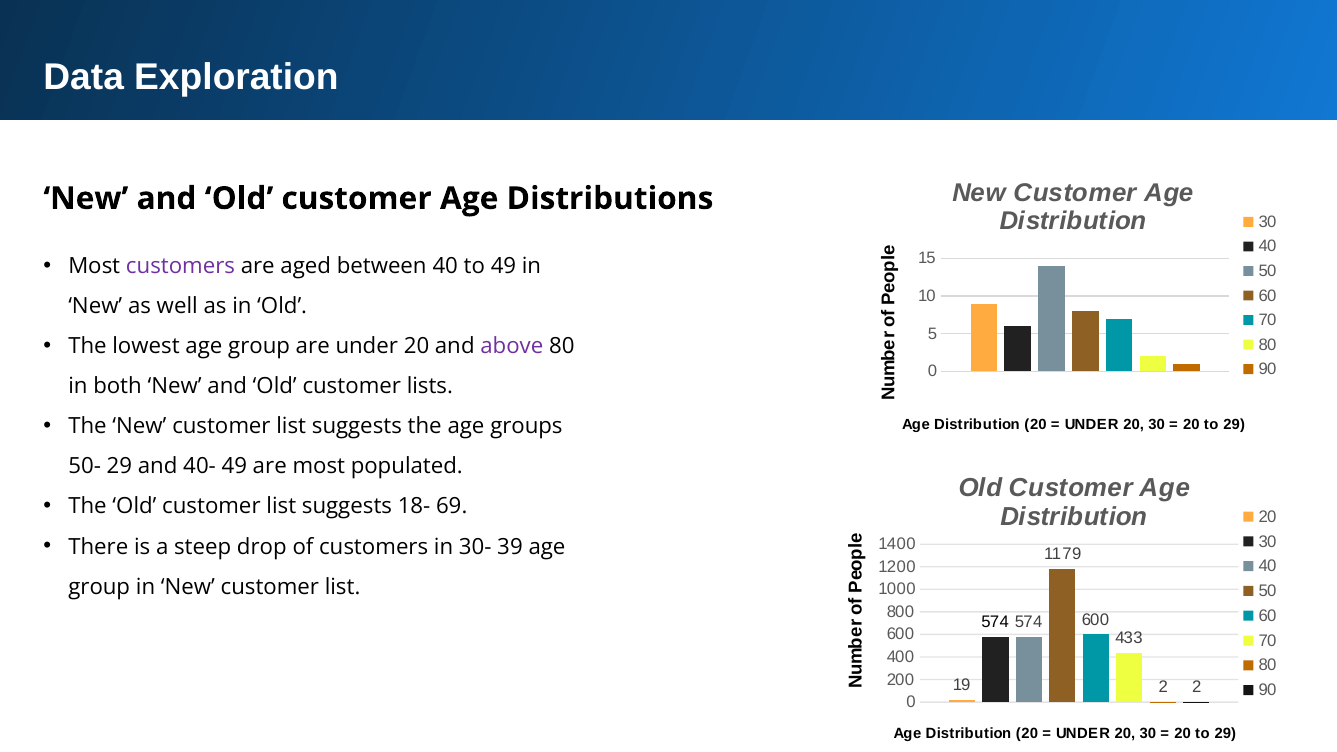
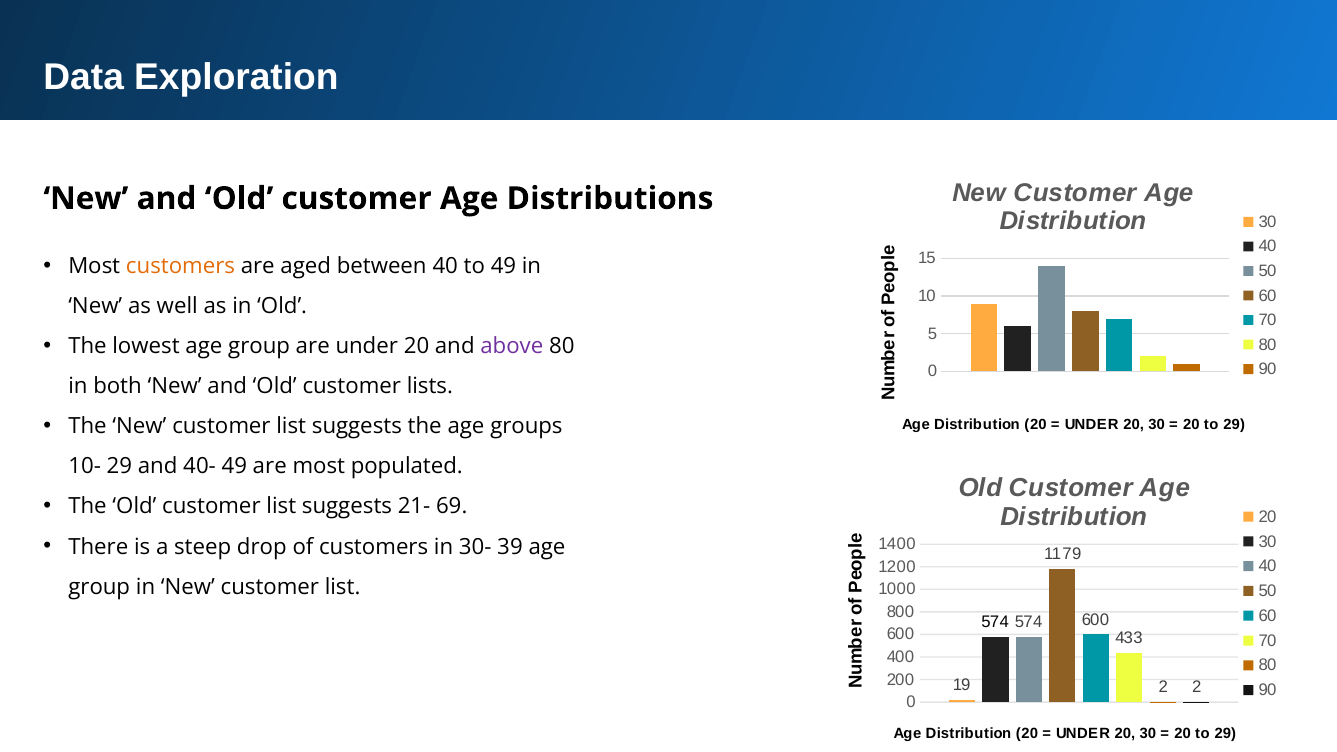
customers colour: purple -> orange (180, 266)
50-: 50- -> 10- (85, 466)
18-: 18- -> 21- (414, 507)
